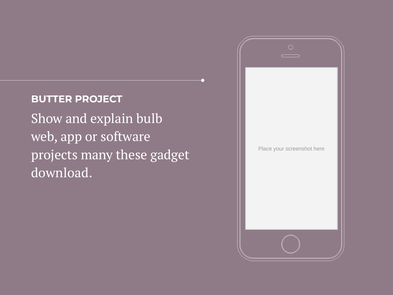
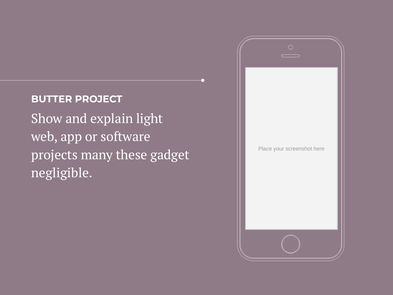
bulb: bulb -> light (150, 119)
download: download -> negligible (62, 173)
